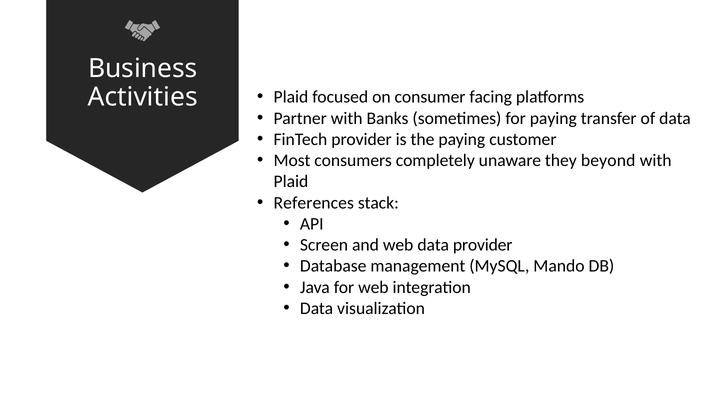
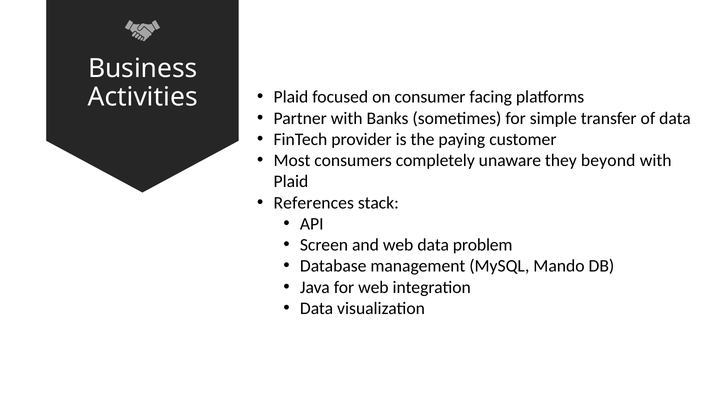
for paying: paying -> simple (553, 118)
data provider: provider -> problem (483, 245)
